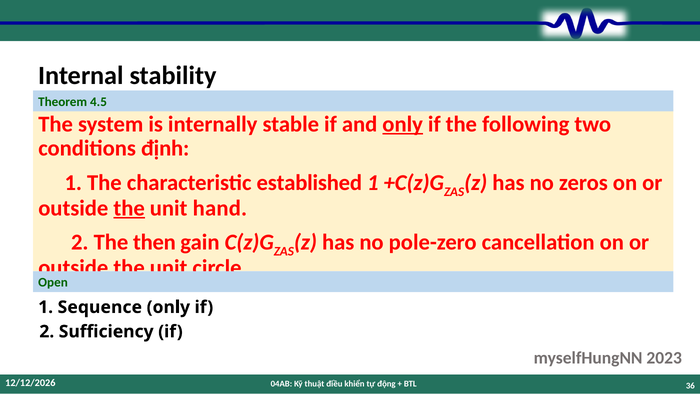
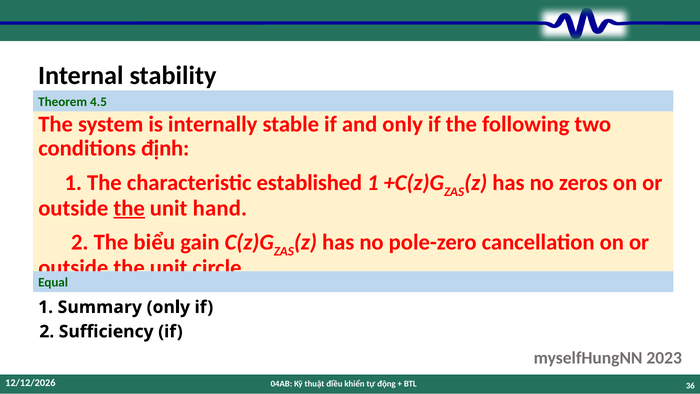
only underline: present -> none (403, 124)
then: then -> biểu (154, 242)
Open: Open -> Equal (53, 282)
Sequence: Sequence -> Summary (100, 307)
